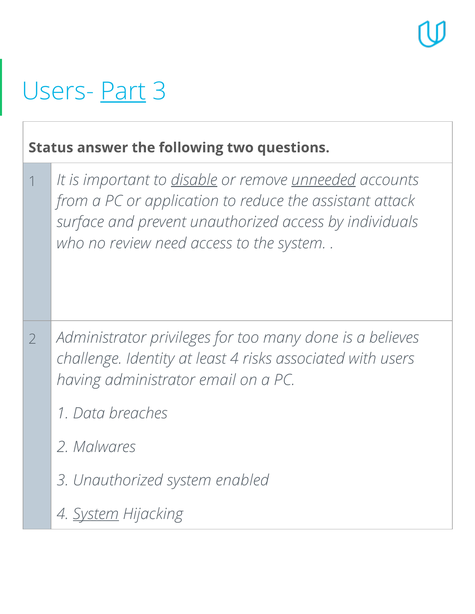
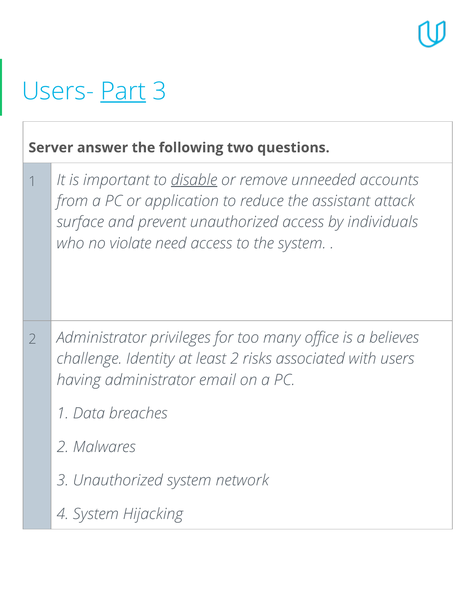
Status: Status -> Server (51, 148)
unneeded underline: present -> none (324, 180)
review: review -> violate (130, 244)
done: done -> office (322, 338)
least 4: 4 -> 2 (234, 359)
enabled: enabled -> network (242, 481)
System underline: present -> none (96, 515)
